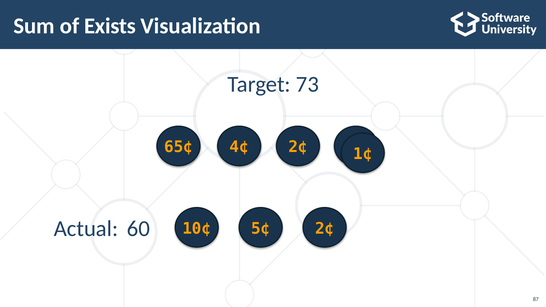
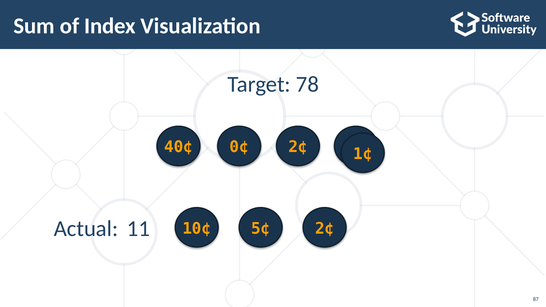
Exists: Exists -> Index (110, 26)
73: 73 -> 78 (307, 84)
65¢: 65¢ -> 40¢ (178, 147)
4¢: 4¢ -> 0¢ (239, 147)
60: 60 -> 11 (138, 229)
